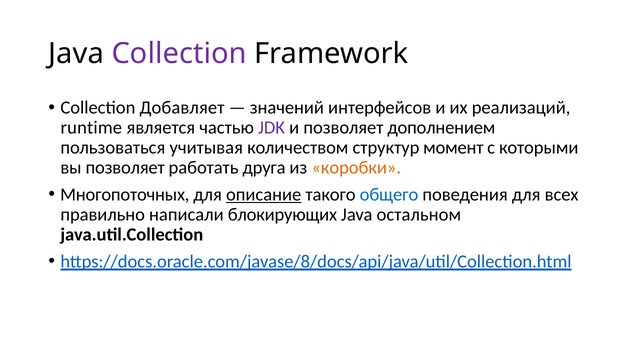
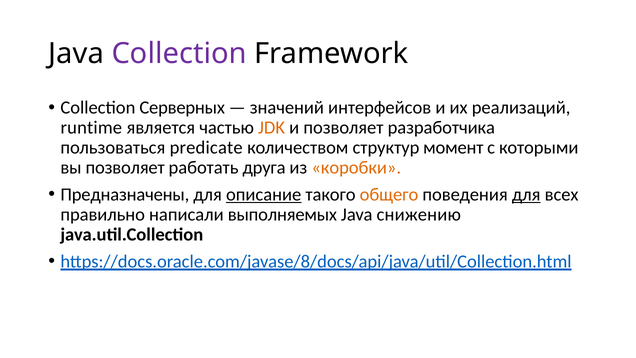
Добавляет: Добавляет -> Серверных (182, 108)
JDK colour: purple -> orange (272, 128)
дополнением: дополнением -> разработчика (441, 128)
учитывая: учитывая -> predicate (206, 148)
Многопоточных: Многопоточных -> Предназначены (125, 194)
общего colour: blue -> orange (389, 194)
для underline: none -> present (526, 194)
блокирующих: блокирующих -> выполняемых (282, 214)
остальном: остальном -> снижению (419, 214)
